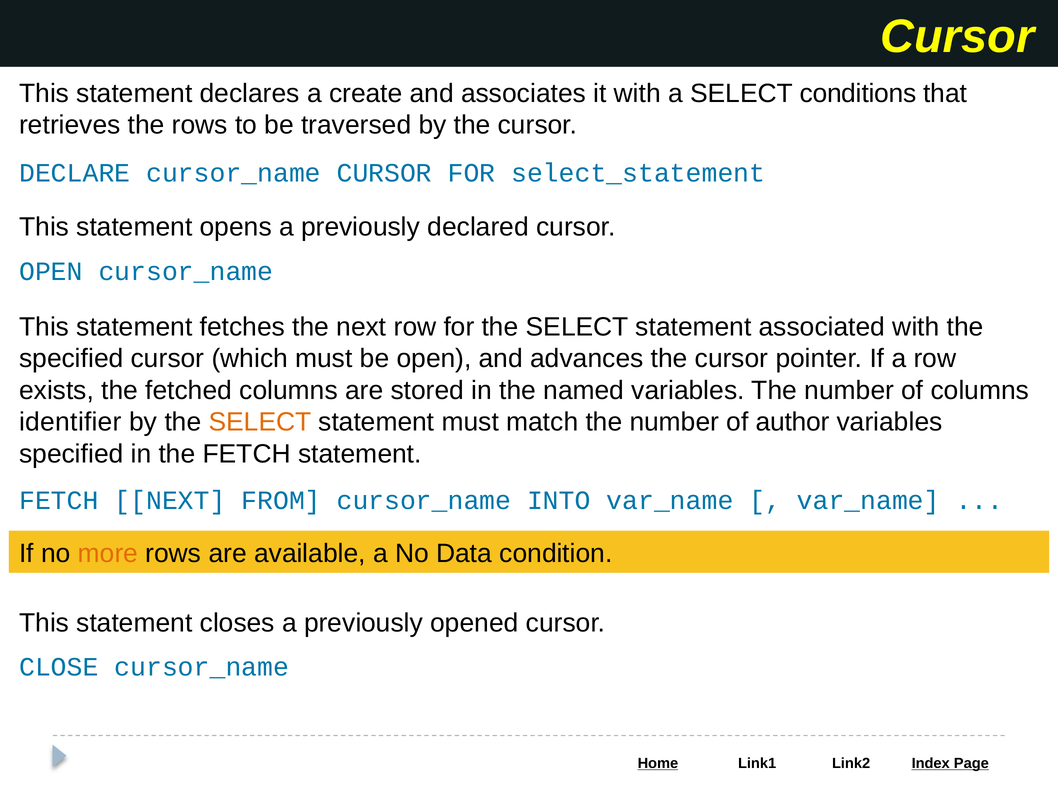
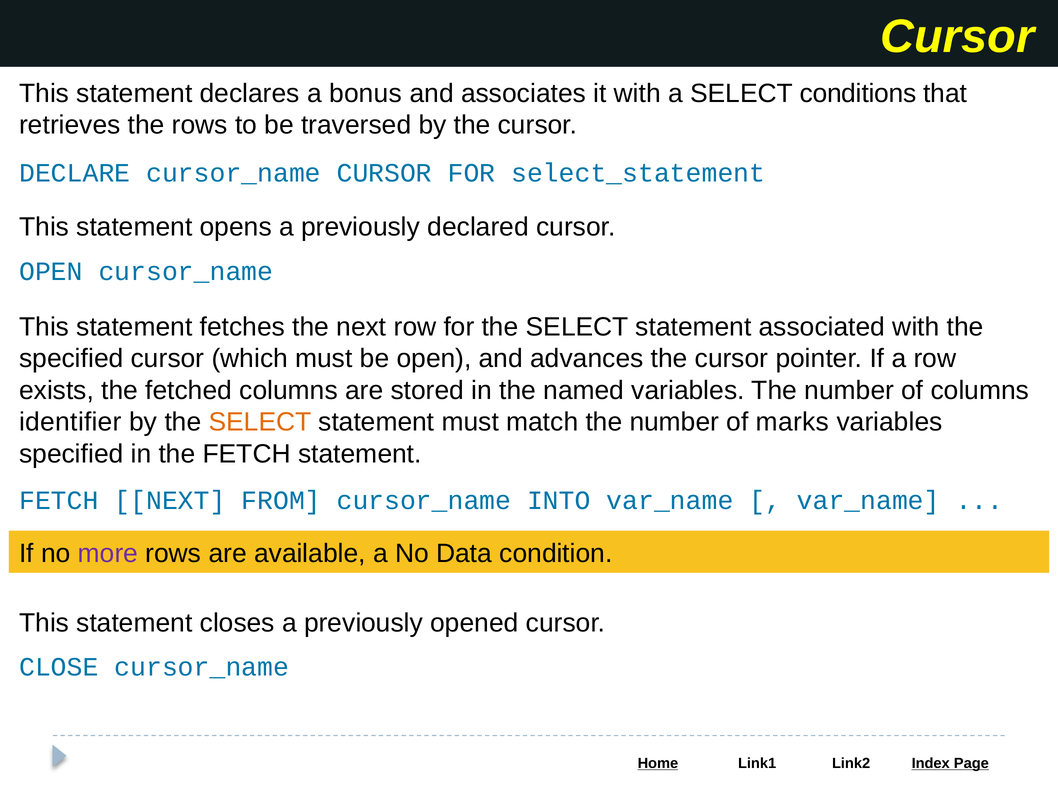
create: create -> bonus (366, 93)
author: author -> marks (792, 422)
more colour: orange -> purple (108, 553)
